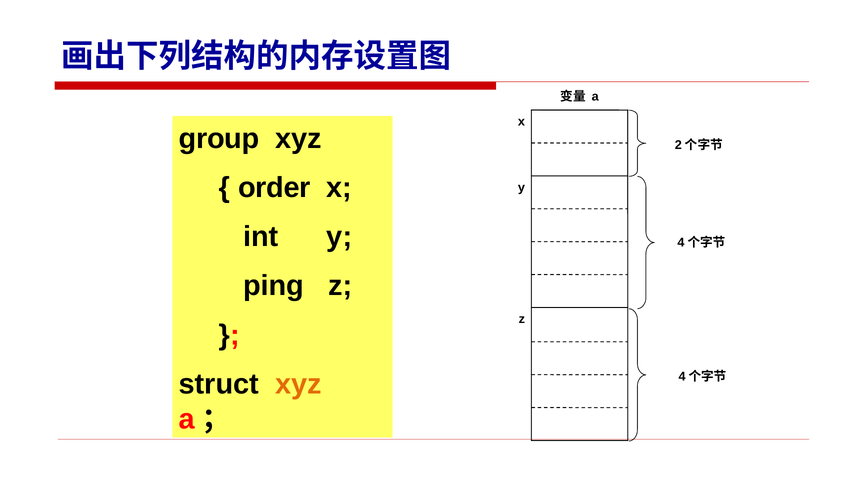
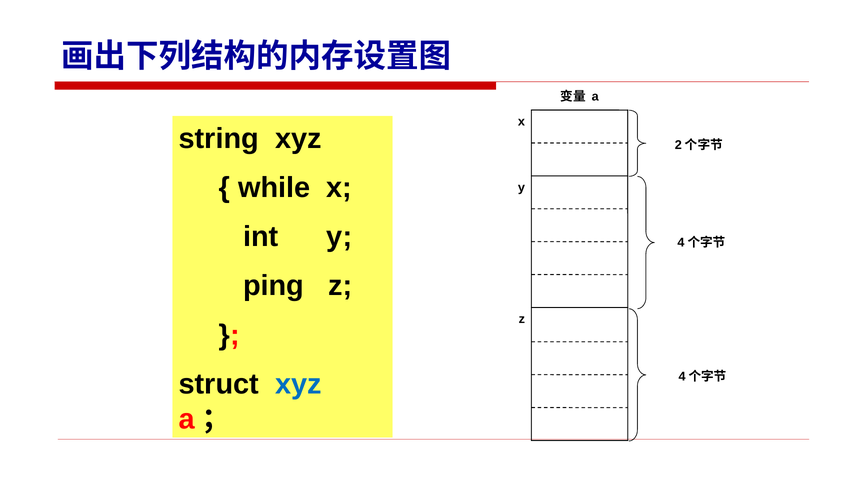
group: group -> string (219, 138)
order: order -> while (274, 188)
xyz colour: orange -> blue (298, 384)
